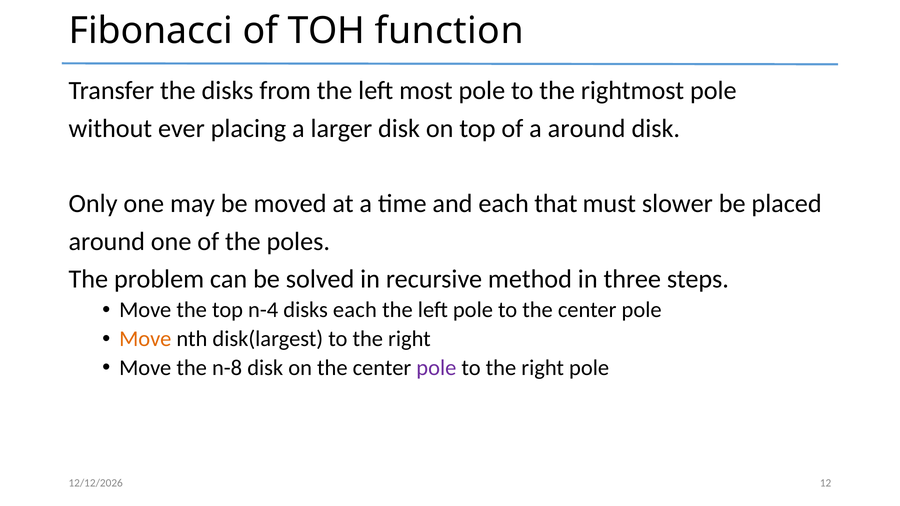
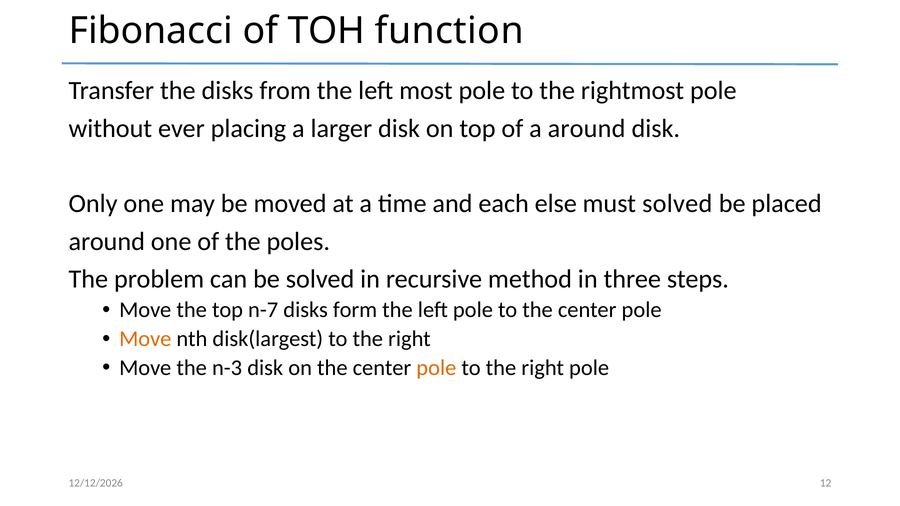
that: that -> else (556, 204)
must slower: slower -> solved (677, 204)
n-4: n-4 -> n-7 (263, 310)
disks each: each -> form (355, 310)
n-8: n-8 -> n-3 (227, 368)
pole colour: purple -> orange (436, 368)
